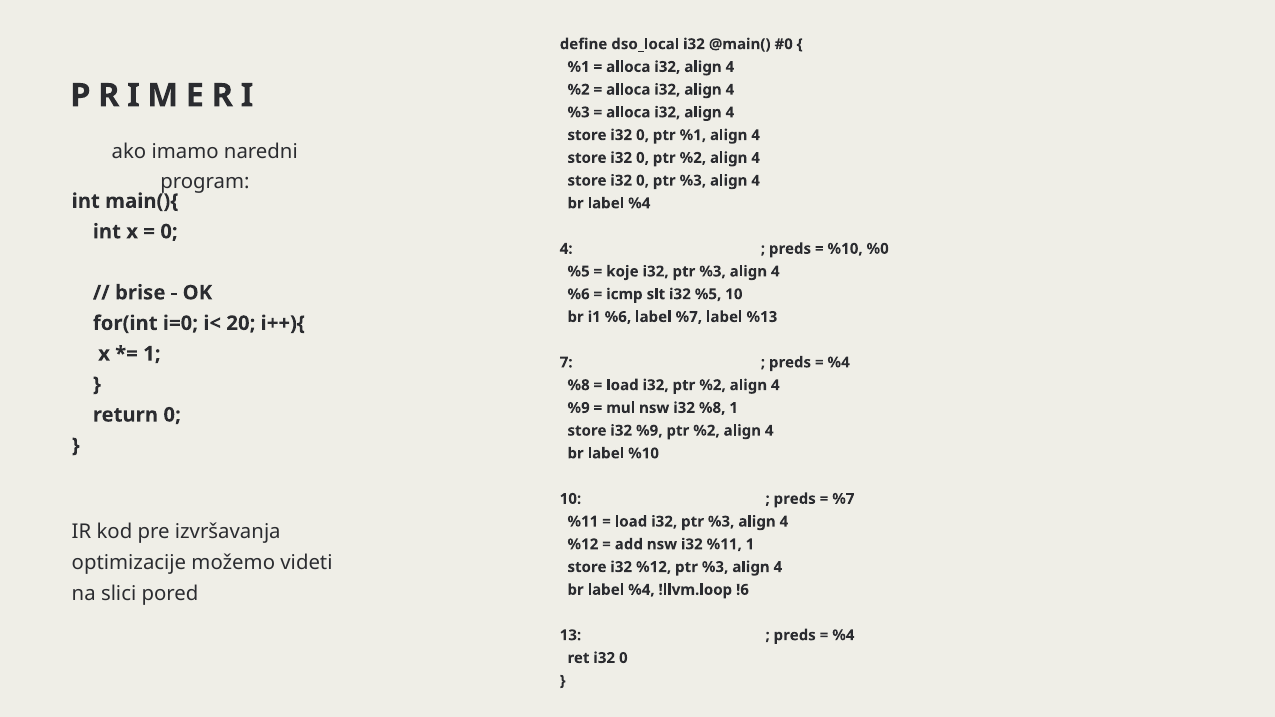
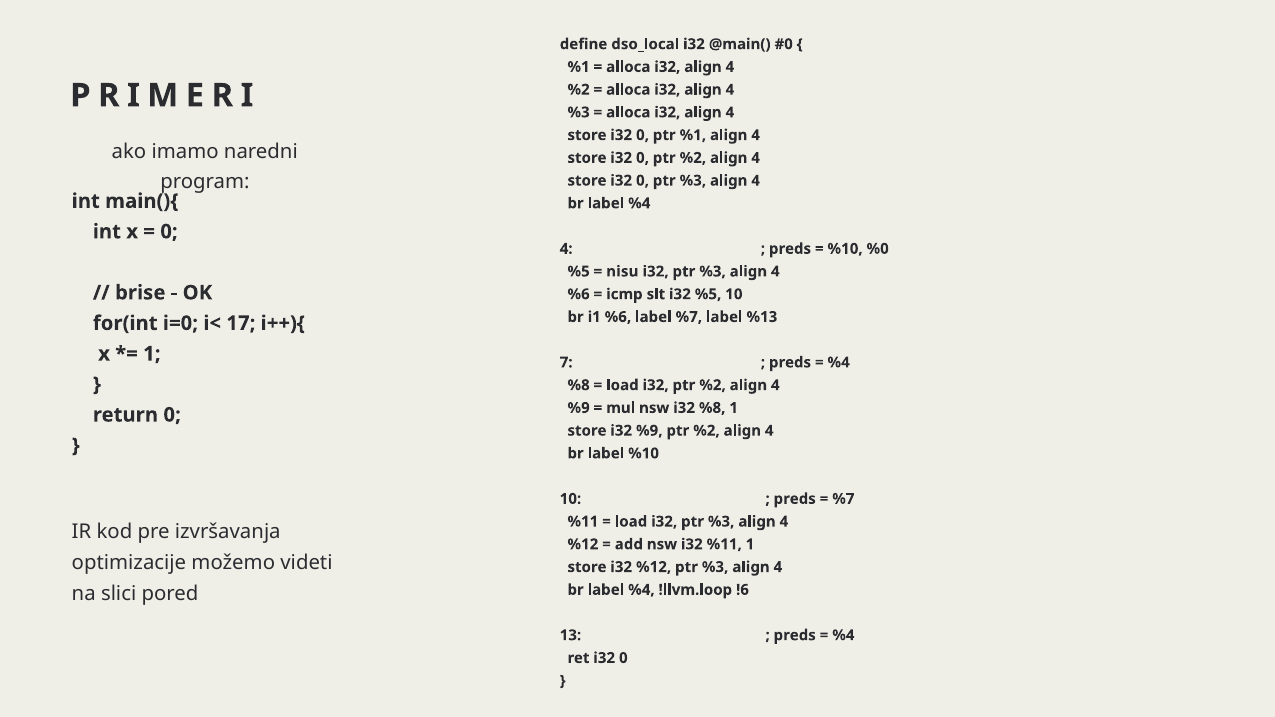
koje: koje -> nisu (622, 272)
20: 20 -> 17 (241, 323)
